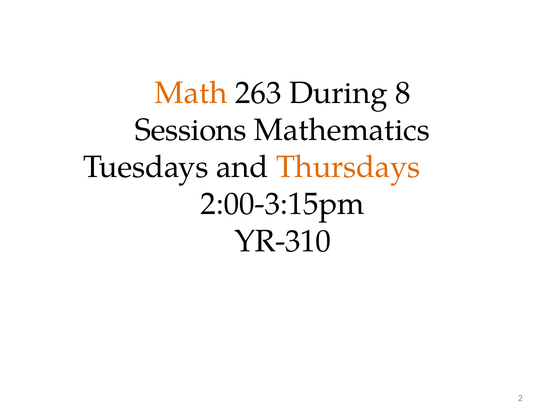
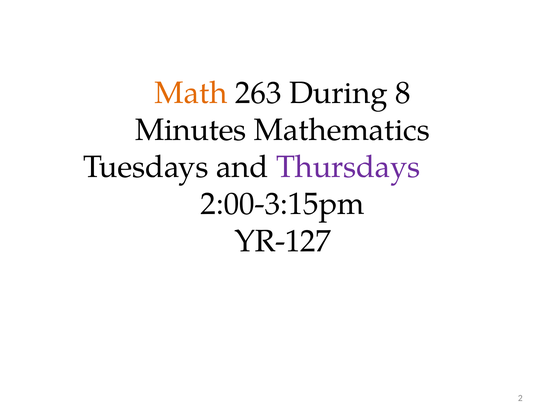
Sessions: Sessions -> Minutes (191, 130)
Thursdays colour: orange -> purple (348, 167)
YR-310: YR-310 -> YR-127 (283, 241)
